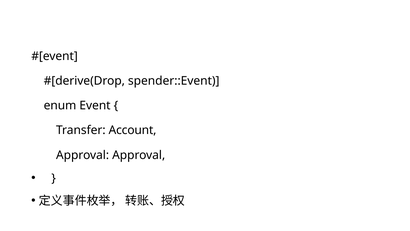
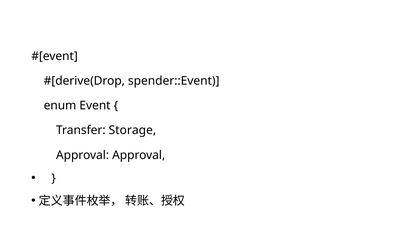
Account: Account -> Storage (132, 130)
